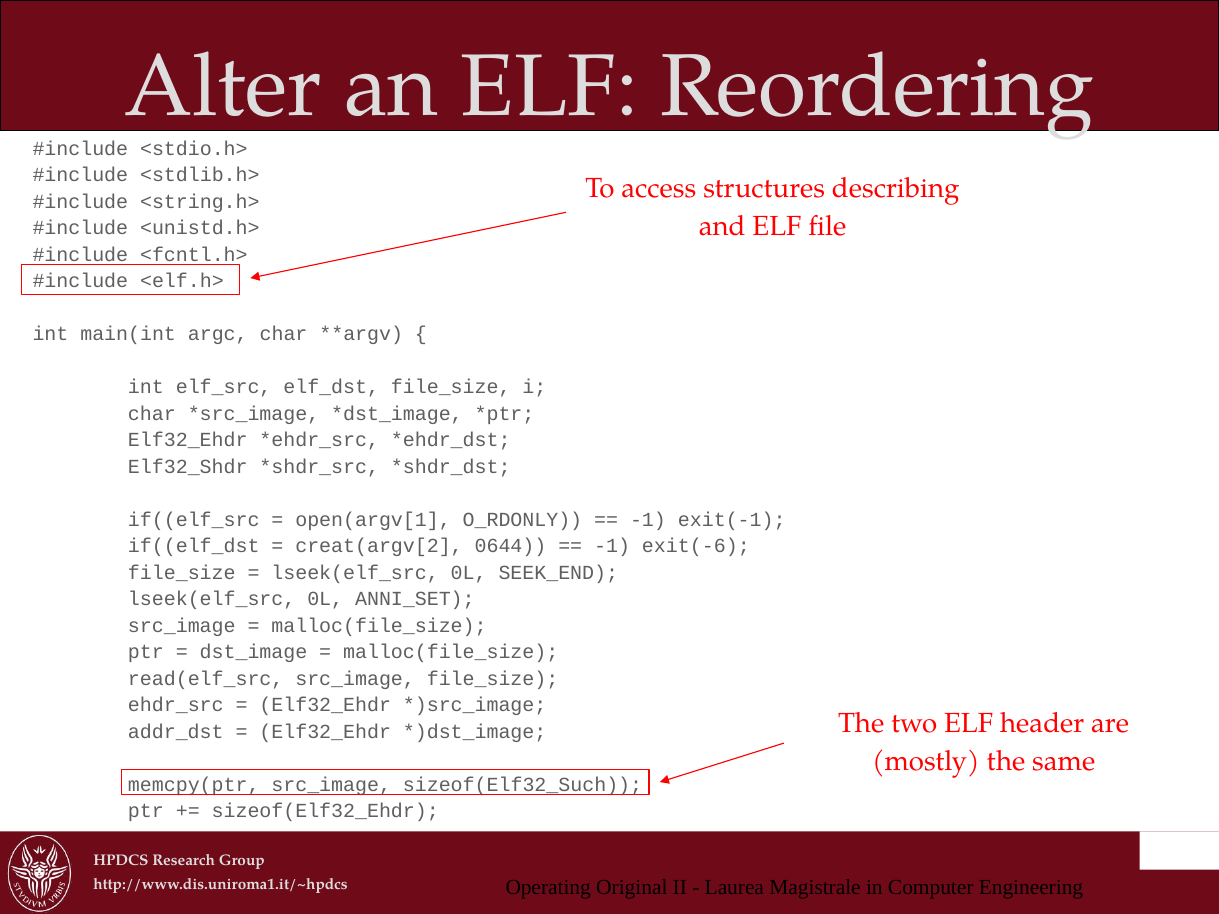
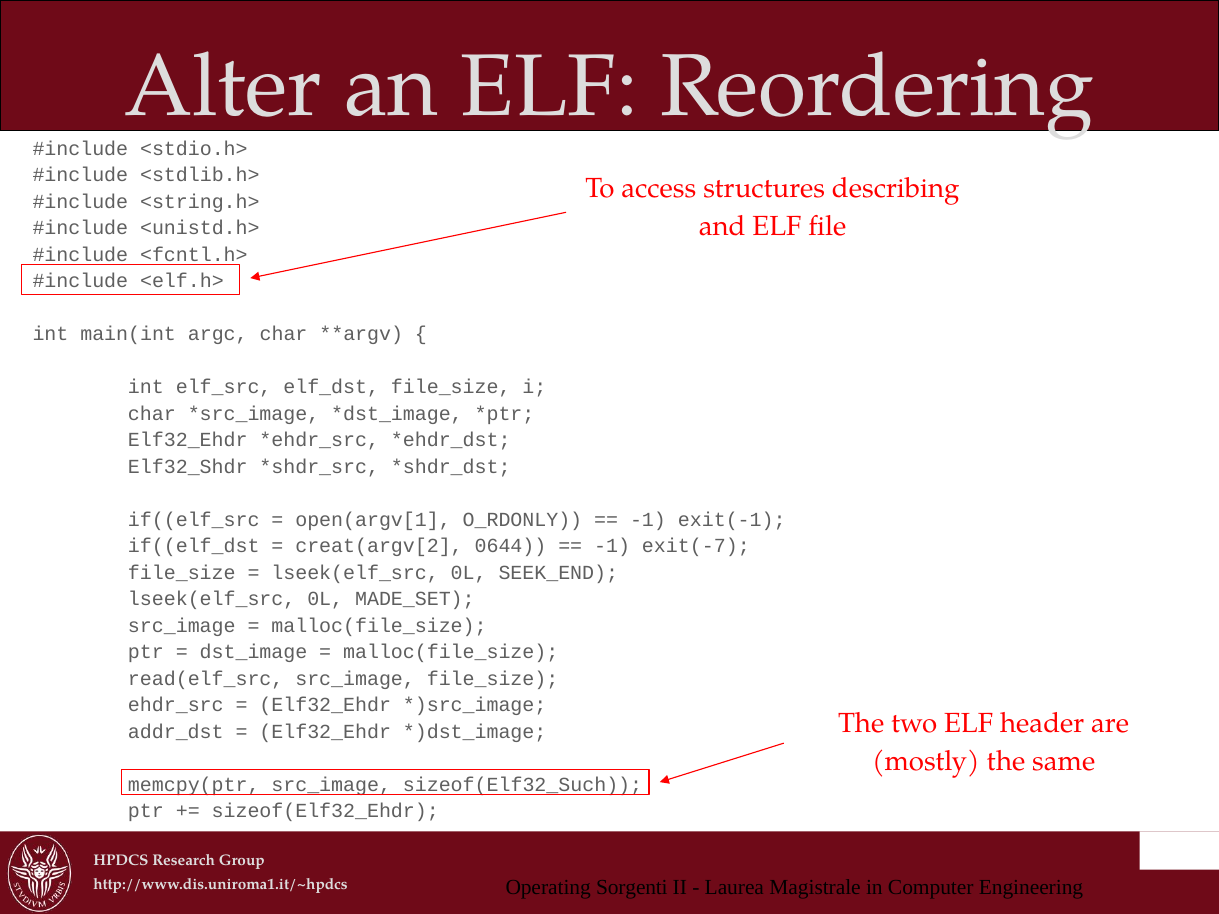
exit(-6: exit(-6 -> exit(-7 (696, 546)
ANNI_SET: ANNI_SET -> MADE_SET (415, 599)
Original: Original -> Sorgenti (632, 888)
